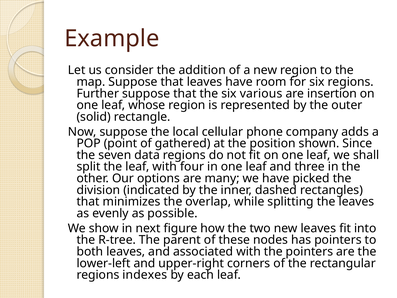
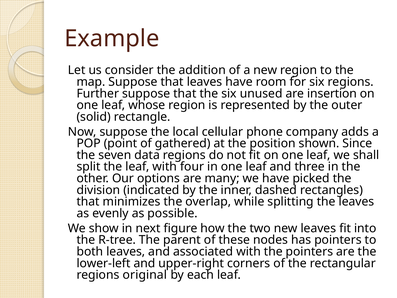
various: various -> unused (261, 93)
indexes: indexes -> original (145, 275)
